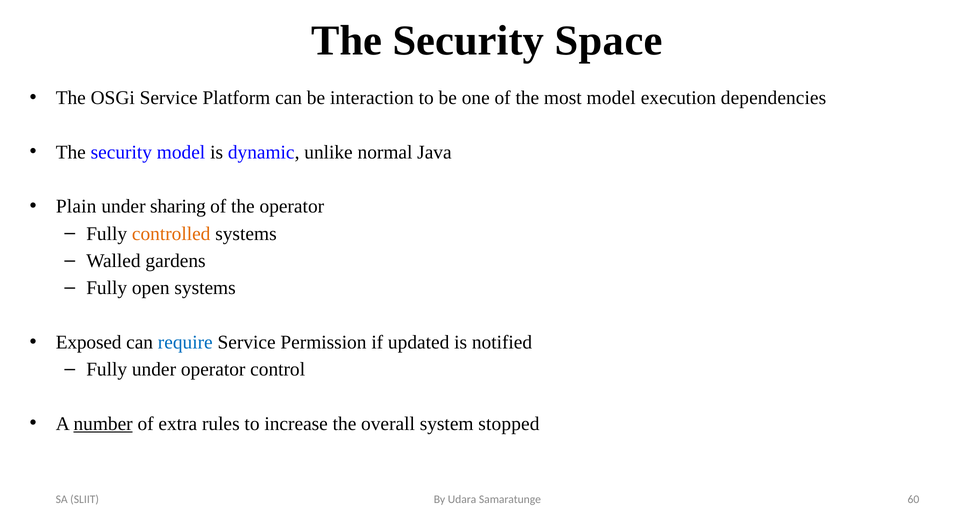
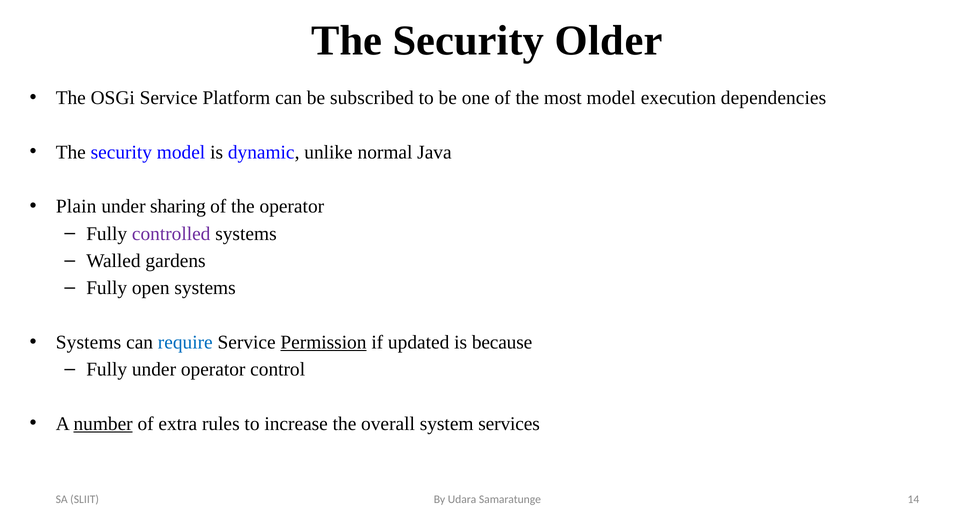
Space: Space -> Older (609, 41)
interaction: interaction -> subscribed (372, 98)
controlled colour: orange -> purple (171, 233)
Exposed: Exposed -> Systems (88, 342)
Permission underline: none -> present (323, 342)
notified: notified -> because (502, 342)
stopped: stopped -> services (509, 423)
60: 60 -> 14 (913, 499)
